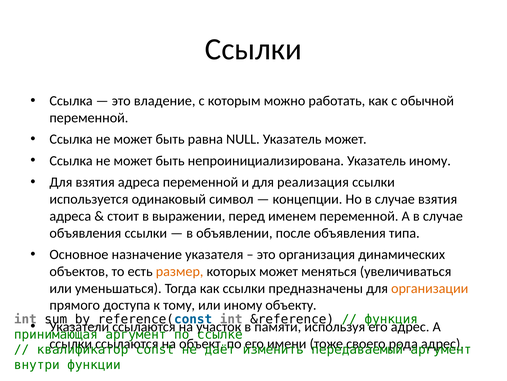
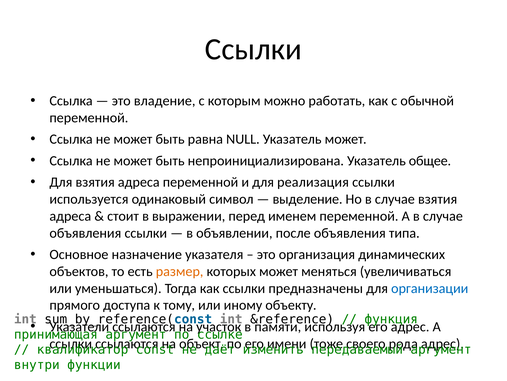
Указатель иному: иному -> общее (430, 160)
концепции: концепции -> выделение (308, 199)
организации colour: orange -> blue (430, 288)
